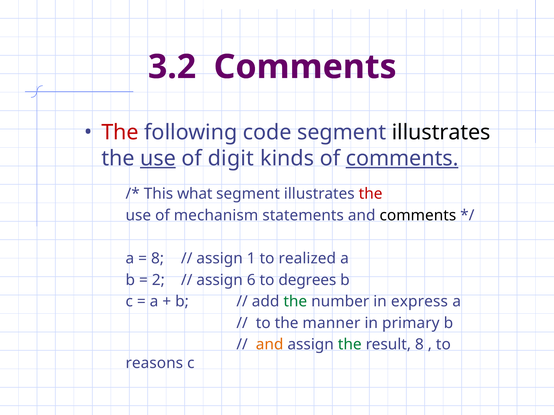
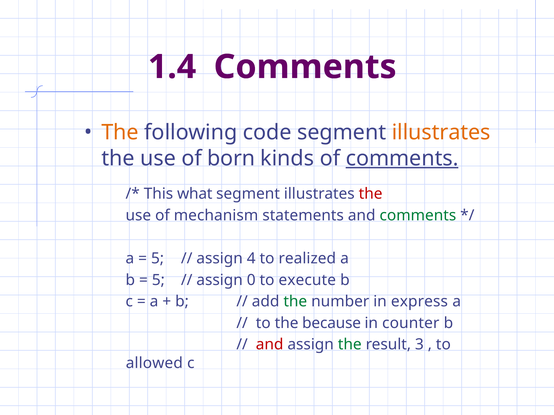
3.2: 3.2 -> 1.4 (172, 67)
The colour: red -> orange (120, 133)
illustrates colour: black -> orange (441, 133)
use underline: present -> none (158, 159)
digit: digit -> born (231, 159)
comments colour: black -> green (418, 216)
8: 8 -> 5 (157, 259)
1: 1 -> 4 (251, 259)
2: 2 -> 5 (158, 280)
6: 6 -> 0 (251, 280)
degrees: degrees -> execute (307, 280)
manner: manner -> because (332, 323)
primary: primary -> counter (411, 323)
and colour: orange -> red (270, 345)
result 8: 8 -> 3 (419, 345)
reasons: reasons -> allowed (154, 363)
